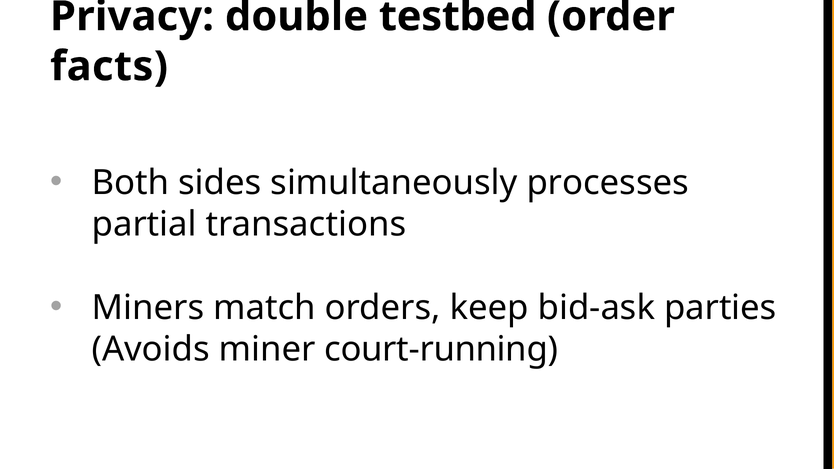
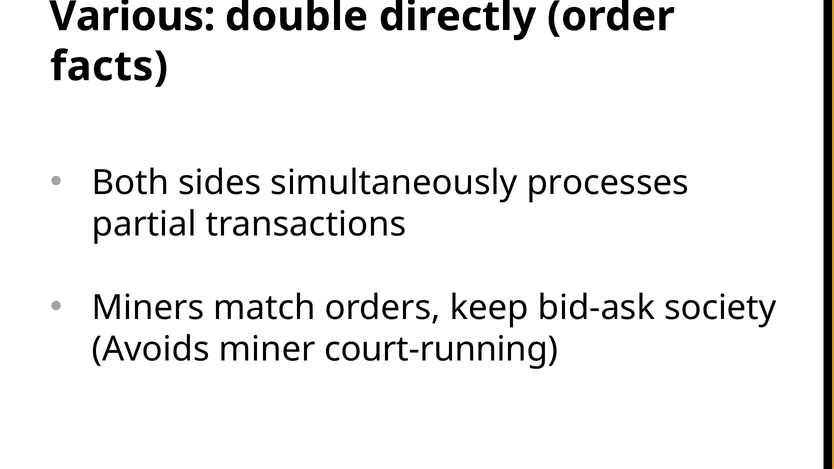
Privacy: Privacy -> Various (132, 16)
testbed: testbed -> directly (458, 16)
parties: parties -> society (720, 308)
